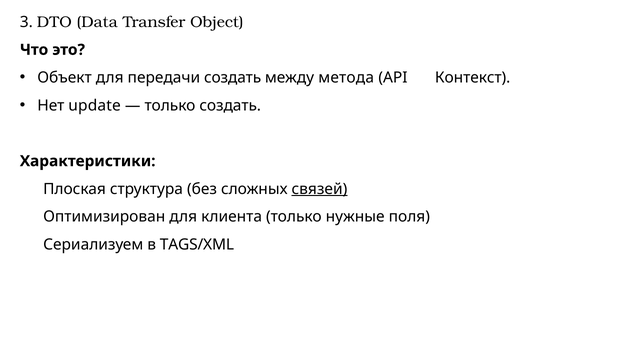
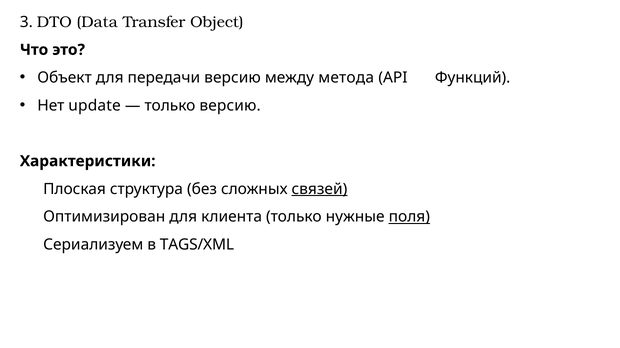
передачи создать: создать -> версию (233, 78)
Контекст: Контекст -> Функций (473, 78)
только создать: создать -> версию (230, 106)
поля underline: none -> present (409, 217)
